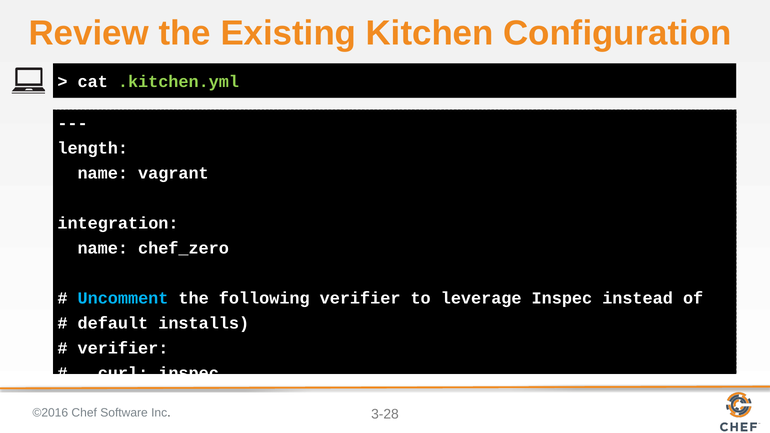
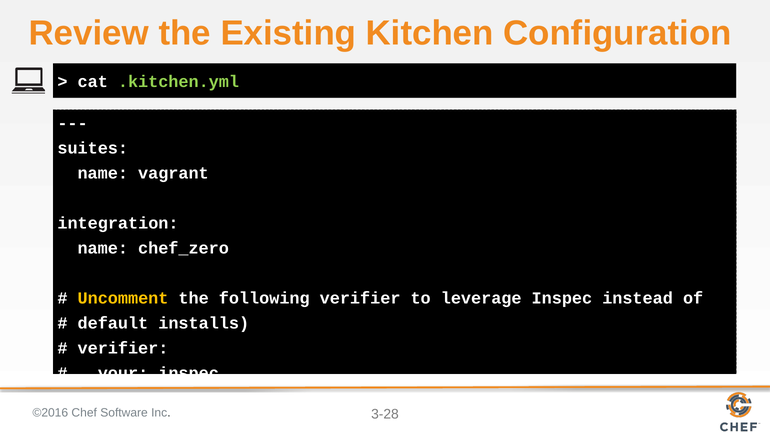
length: length -> suites (93, 148)
Uncomment colour: light blue -> yellow (123, 298)
curl: curl -> your (123, 373)
